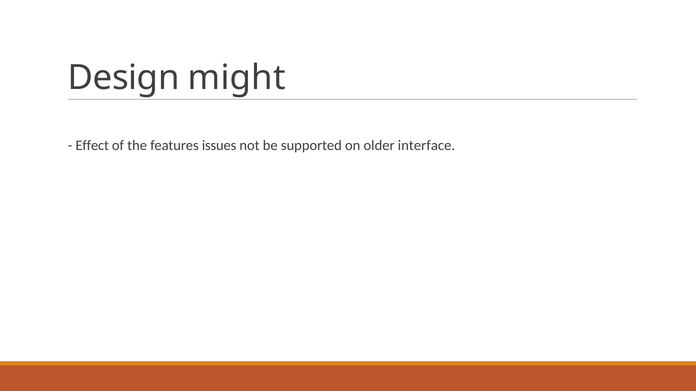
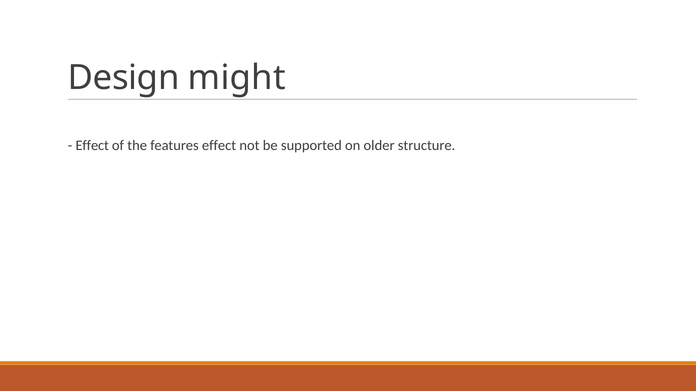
features issues: issues -> effect (219, 145)
interface: interface -> structure (427, 145)
